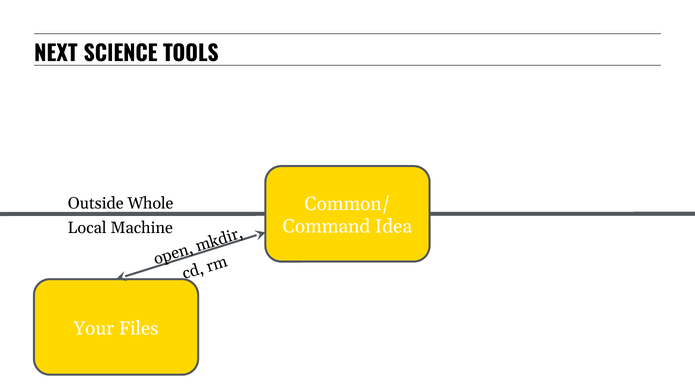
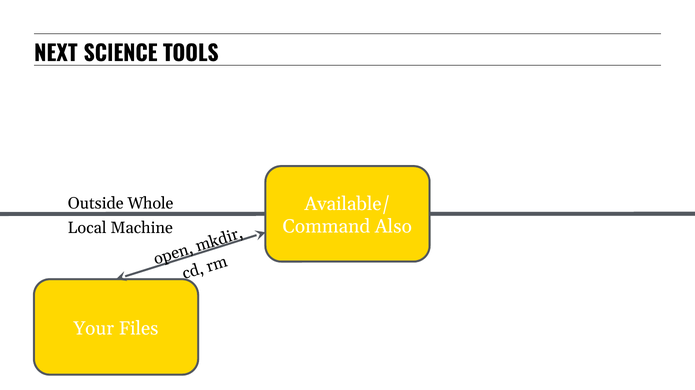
Common/: Common/ -> Available/ (347, 204)
Idea: Idea -> Also (393, 227)
